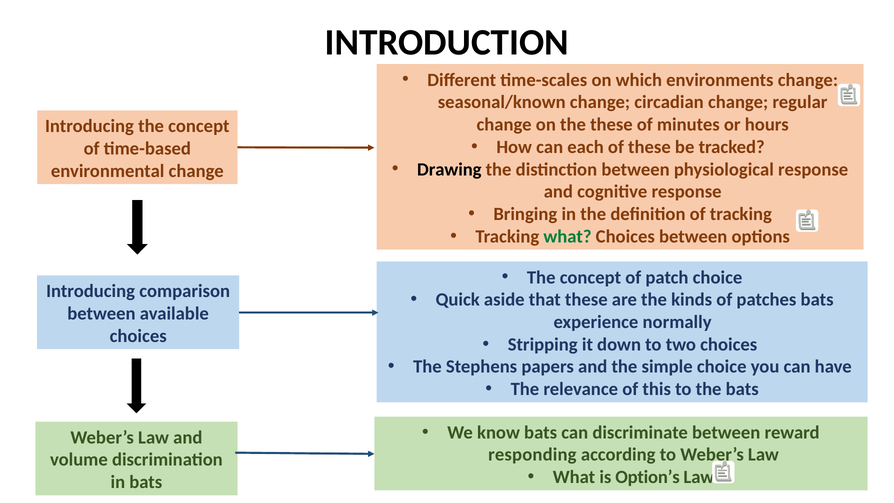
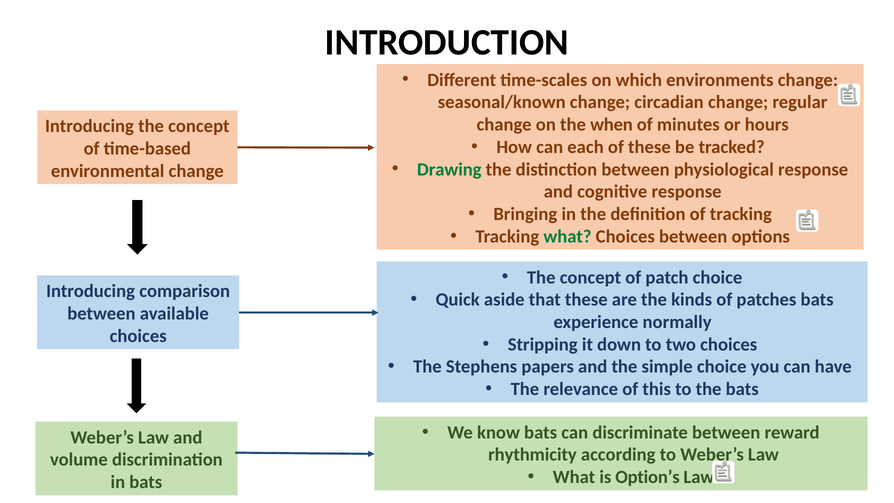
the these: these -> when (612, 125)
Drawing colour: black -> green (449, 169)
responding: responding -> rhythmicity (532, 455)
